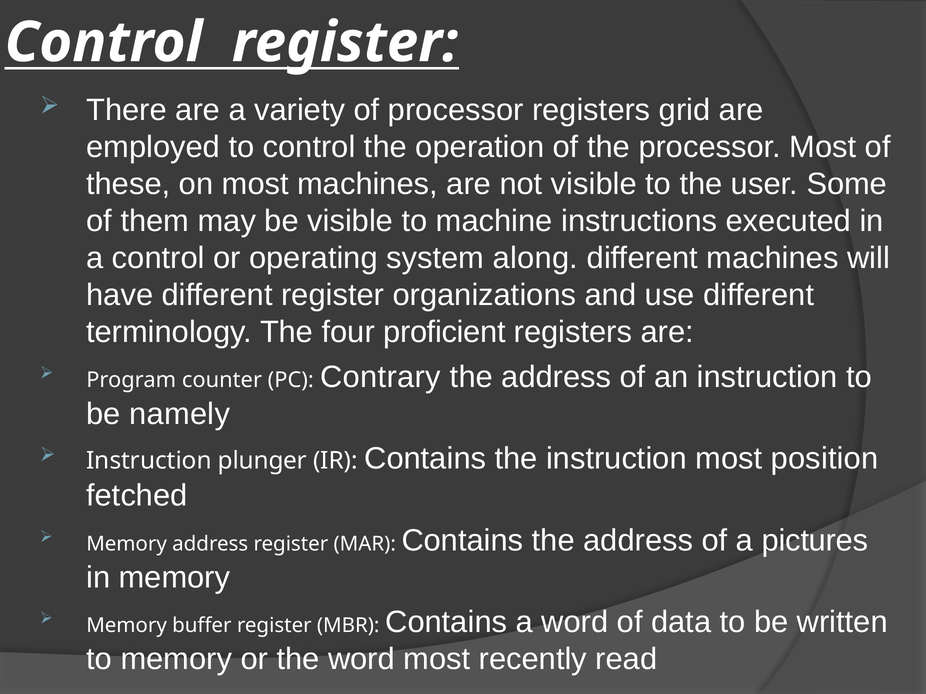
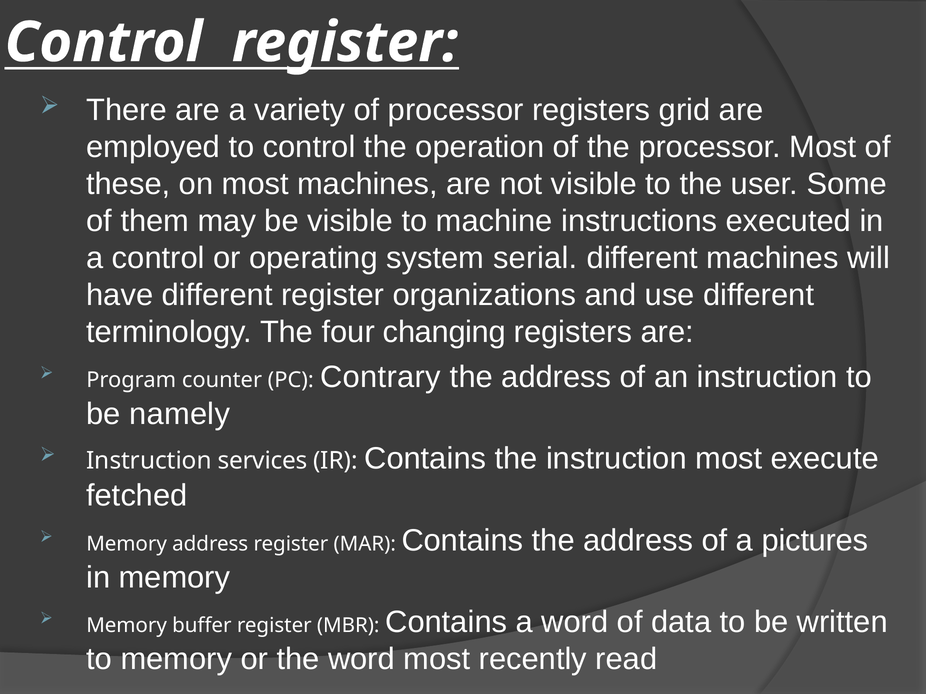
along: along -> serial (535, 258)
proficient: proficient -> changing (444, 332)
plunger: plunger -> services (263, 461)
position: position -> execute (825, 459)
